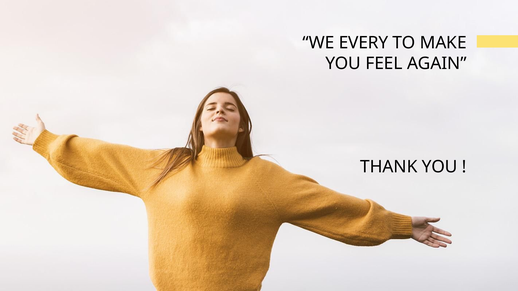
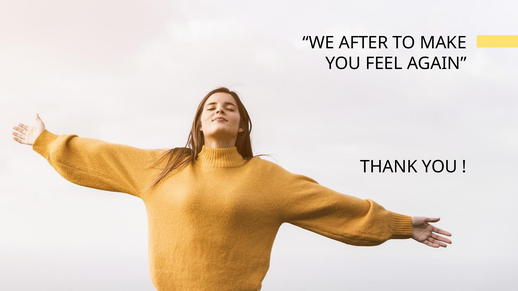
EVERY: EVERY -> AFTER (363, 43)
